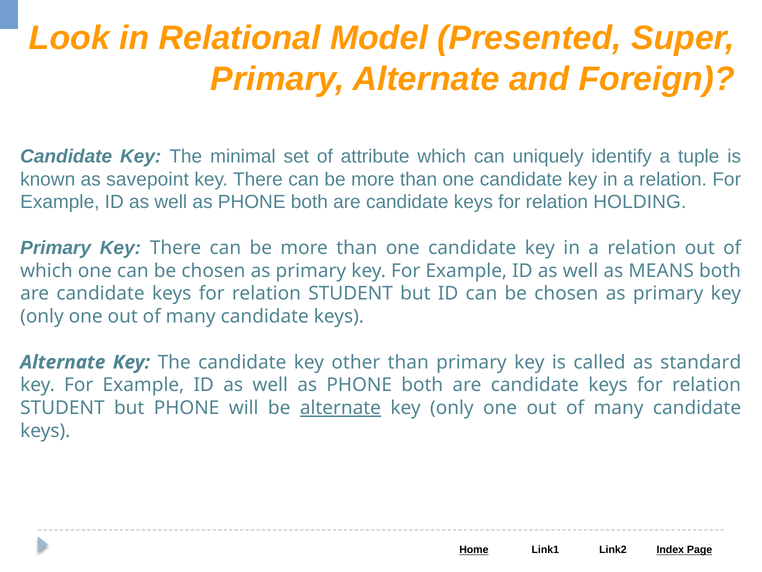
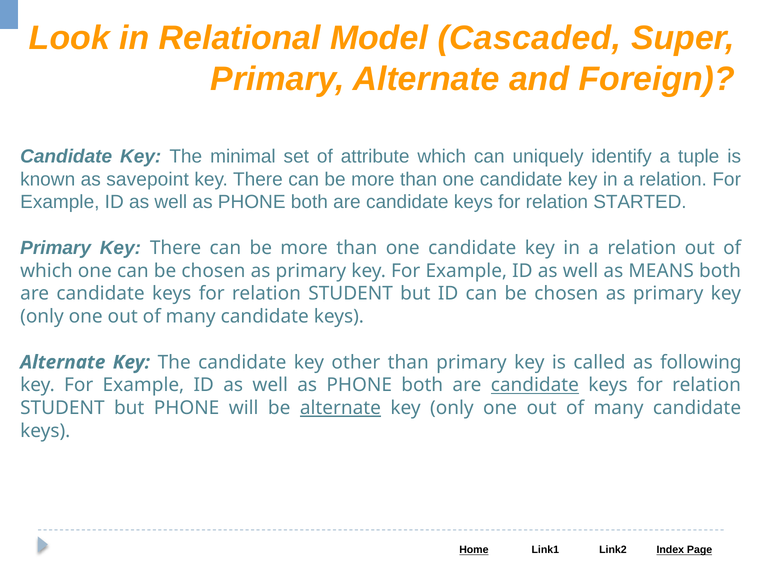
Presented: Presented -> Cascaded (529, 38)
HOLDING: HOLDING -> STARTED (640, 202)
standard: standard -> following (701, 362)
candidate underline: none -> present (535, 385)
